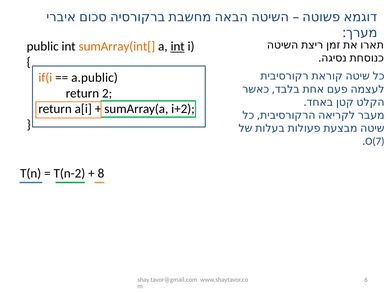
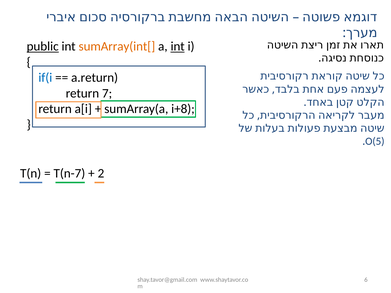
public underline: none -> present (43, 46)
if(i colour: orange -> blue (45, 78)
a.public: a.public -> a.return (95, 78)
2: 2 -> 7 (107, 93)
i+2: i+2 -> i+8 (183, 109)
O(7: O(7 -> O(5 (375, 141)
T(n-2: T(n-2 -> T(n-7 (69, 174)
8: 8 -> 2 (101, 174)
